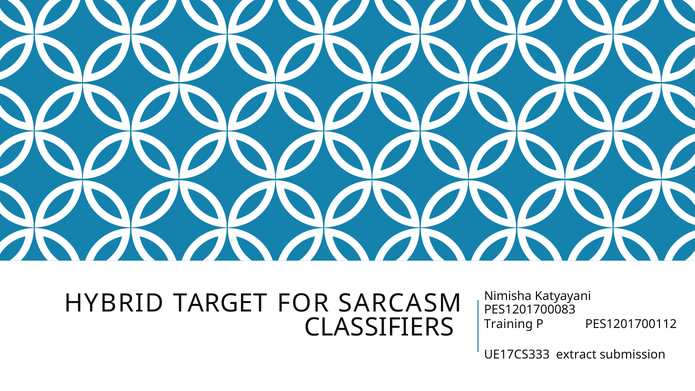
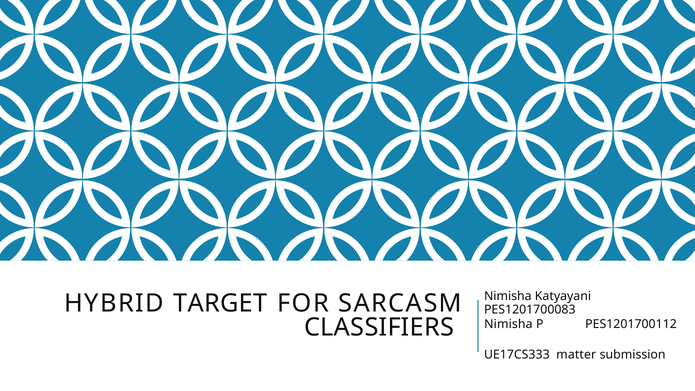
Training: Training -> Nimisha (508, 324)
extract: extract -> matter (576, 355)
